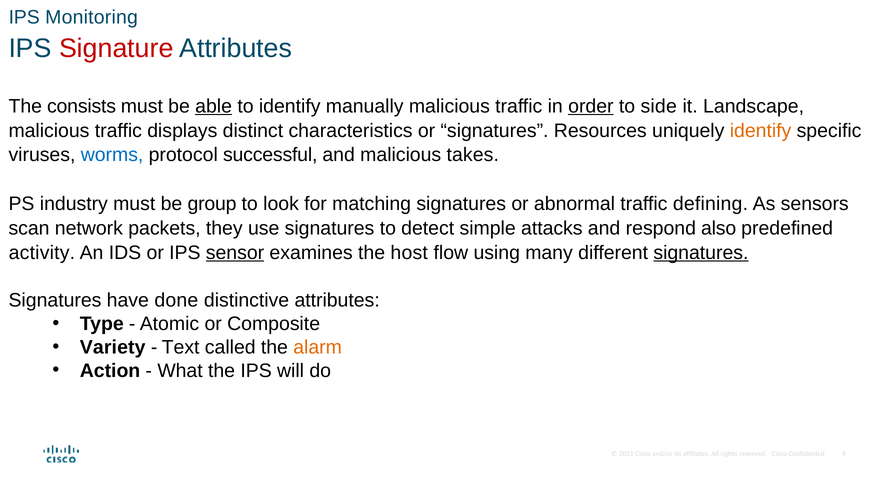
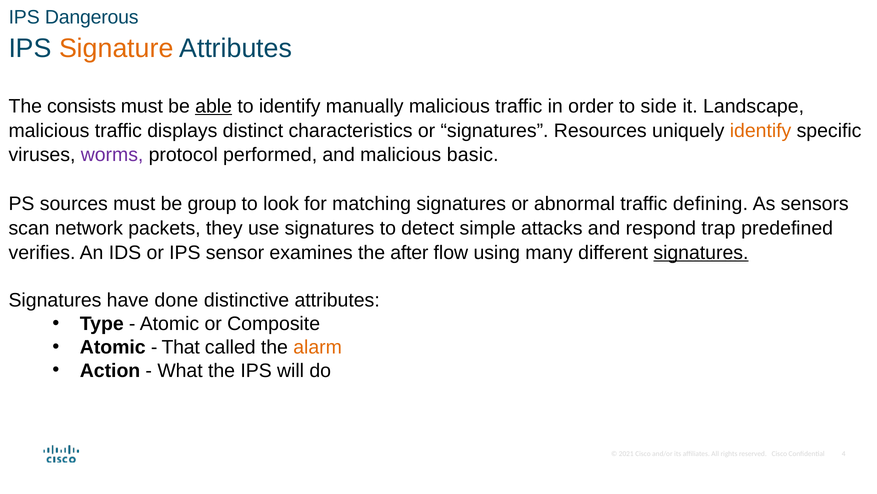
Monitoring: Monitoring -> Dangerous (92, 17)
Signature colour: red -> orange (116, 49)
order underline: present -> none (591, 106)
worms colour: blue -> purple (112, 155)
successful: successful -> performed (270, 155)
takes: takes -> basic (473, 155)
industry: industry -> sources (74, 204)
also: also -> trap (718, 228)
activity: activity -> verifies (42, 252)
sensor underline: present -> none (235, 252)
host: host -> after (409, 252)
Variety: Variety -> Atomic (113, 347)
Text: Text -> That (181, 347)
